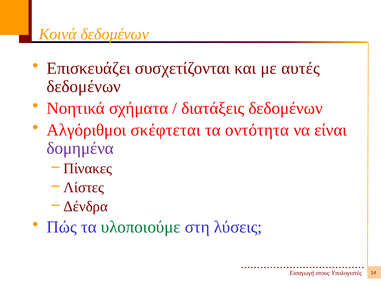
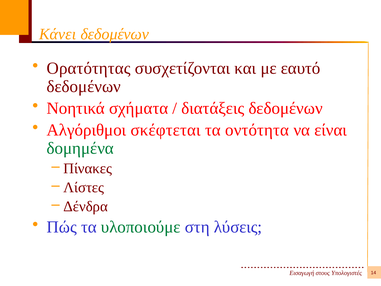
Κοινά: Κοινά -> Κάνει (58, 34)
Επισκευάζει: Επισκευάζει -> Ορατότητας (89, 68)
αυτές: αυτές -> εαυτό (301, 68)
δομημένα colour: purple -> green (80, 148)
